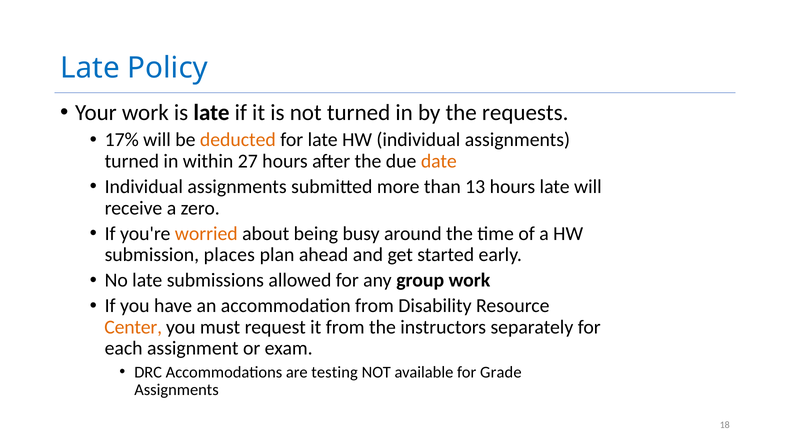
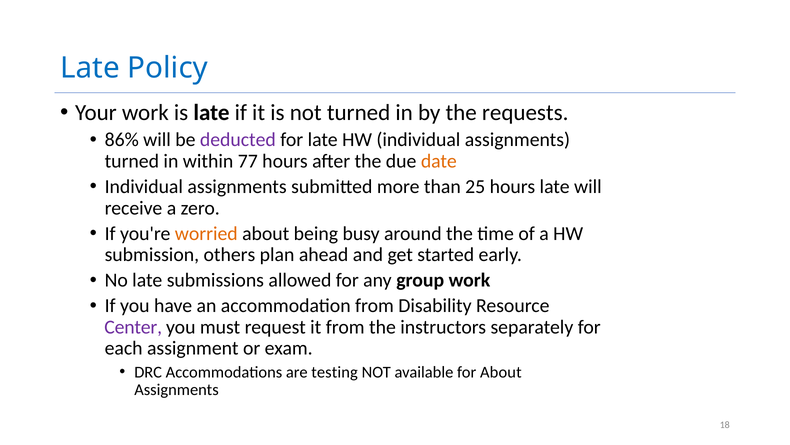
17%: 17% -> 86% (122, 140)
deducted colour: orange -> purple (238, 140)
27: 27 -> 77 (248, 161)
13: 13 -> 25 (475, 186)
places: places -> others (229, 254)
Center colour: orange -> purple (133, 327)
for Grade: Grade -> About (501, 372)
